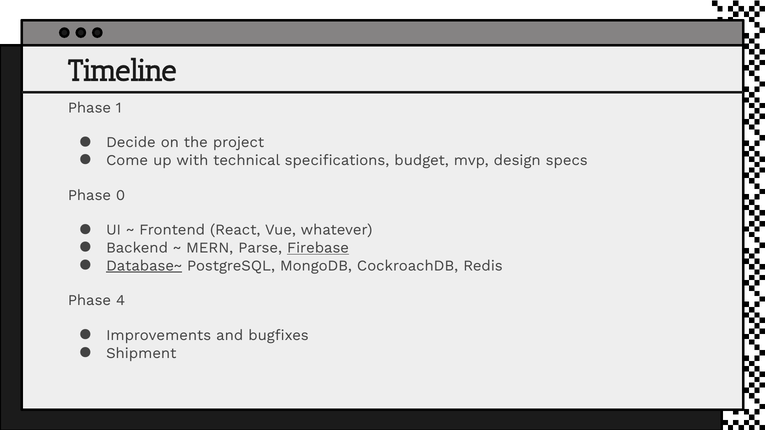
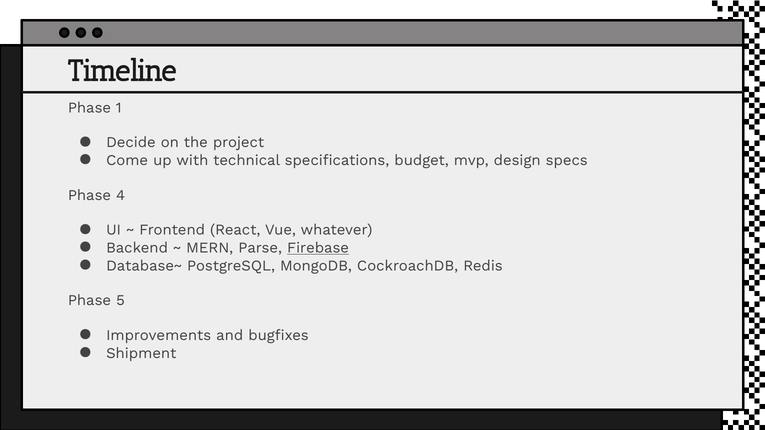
0: 0 -> 4 (121, 195)
Database~ underline: present -> none (144, 266)
4: 4 -> 5 (120, 301)
